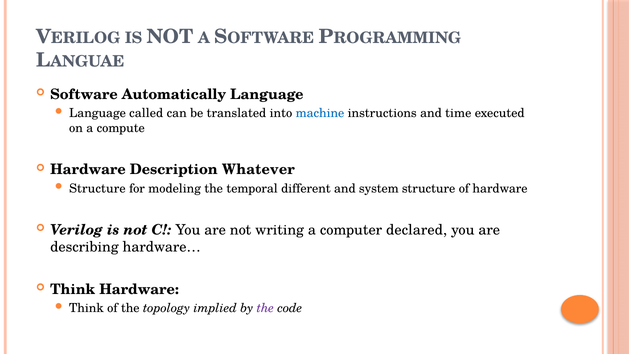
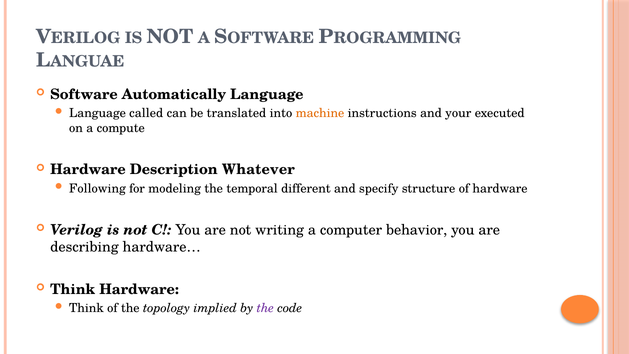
machine colour: blue -> orange (320, 113)
time: time -> your (458, 113)
Structure: Structure -> Following (97, 188)
system: system -> specify (379, 188)
declared: declared -> behavior (417, 230)
